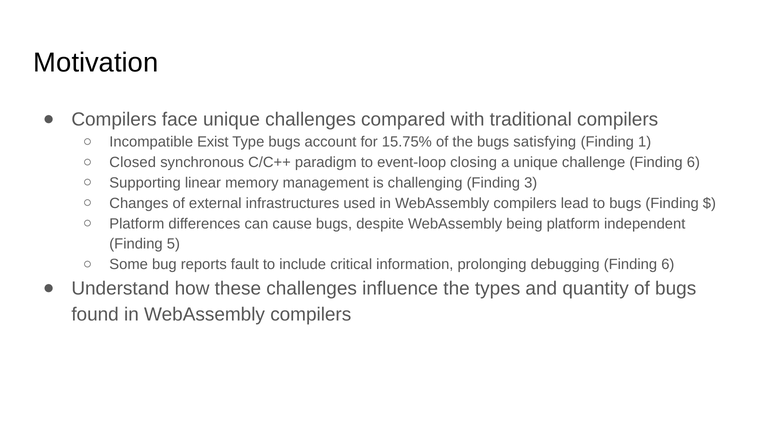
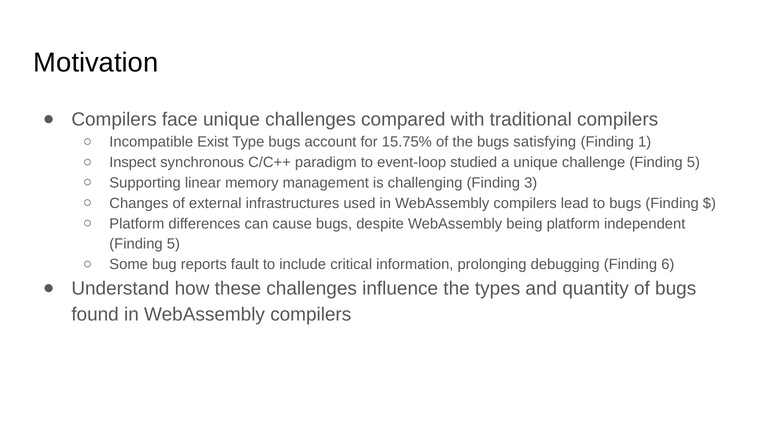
Closed: Closed -> Inspect (133, 162)
closing: closing -> studied (474, 162)
challenge Finding 6: 6 -> 5 (693, 162)
